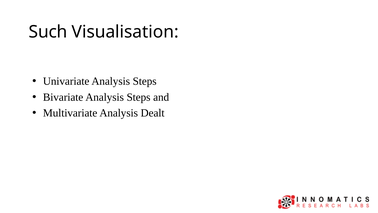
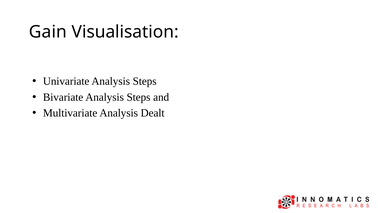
Such: Such -> Gain (48, 32)
